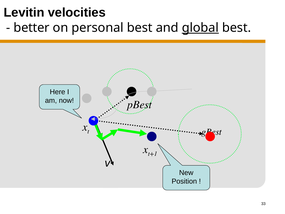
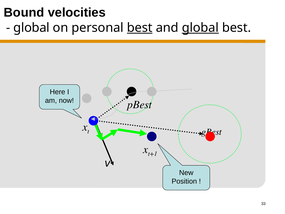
Levitin: Levitin -> Bound (24, 12)
better: better -> global (32, 28)
best underline: none -> present (140, 28)
